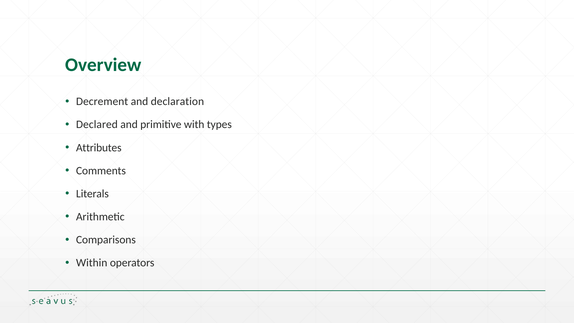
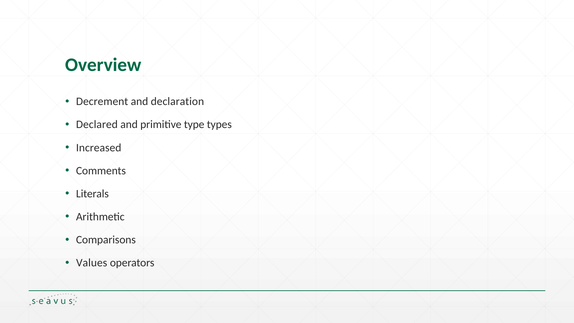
with: with -> type (194, 125)
Attributes: Attributes -> Increased (99, 148)
Within: Within -> Values (92, 263)
